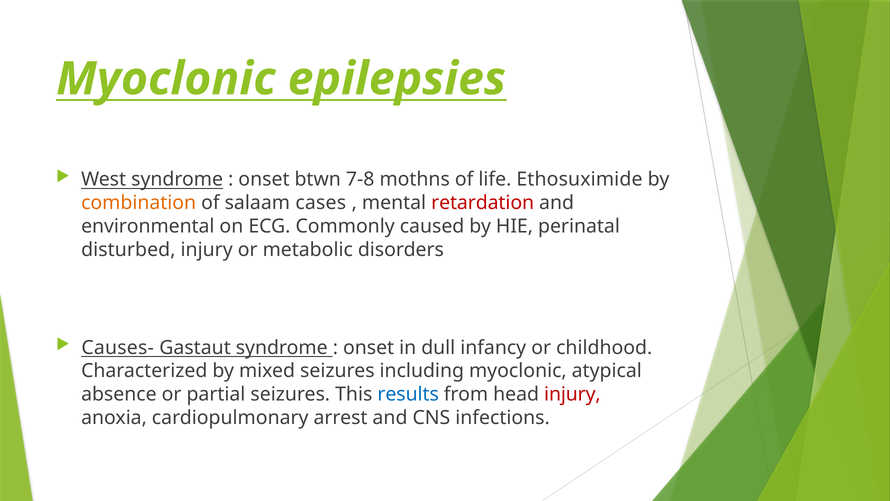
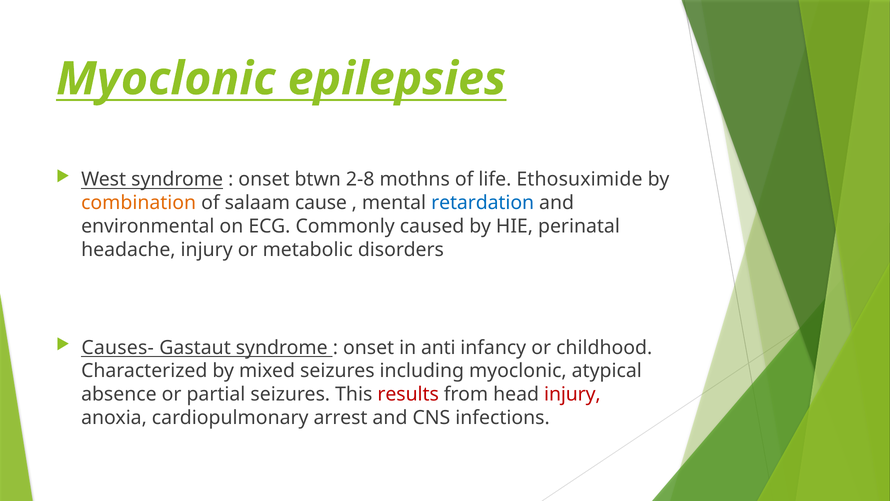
7-8: 7-8 -> 2-8 (360, 179)
cases: cases -> cause (321, 203)
retardation colour: red -> blue (483, 203)
disturbed: disturbed -> headache (128, 249)
dull: dull -> anti (438, 347)
results colour: blue -> red (408, 394)
